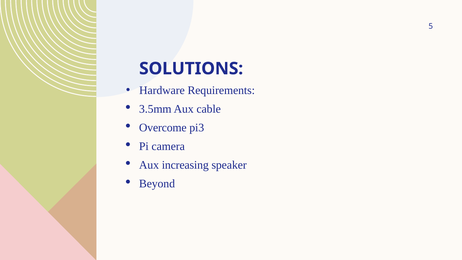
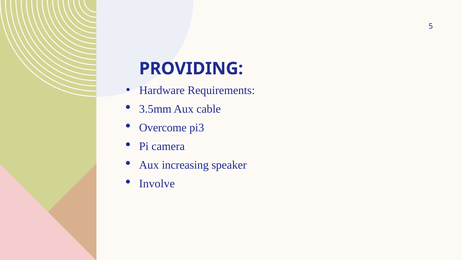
SOLUTIONS: SOLUTIONS -> PROVIDING (191, 69)
Beyond: Beyond -> Involve (157, 184)
